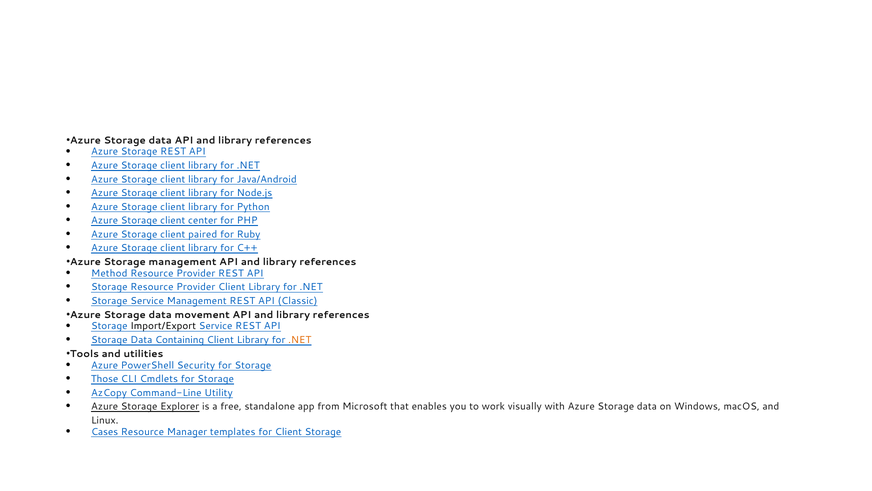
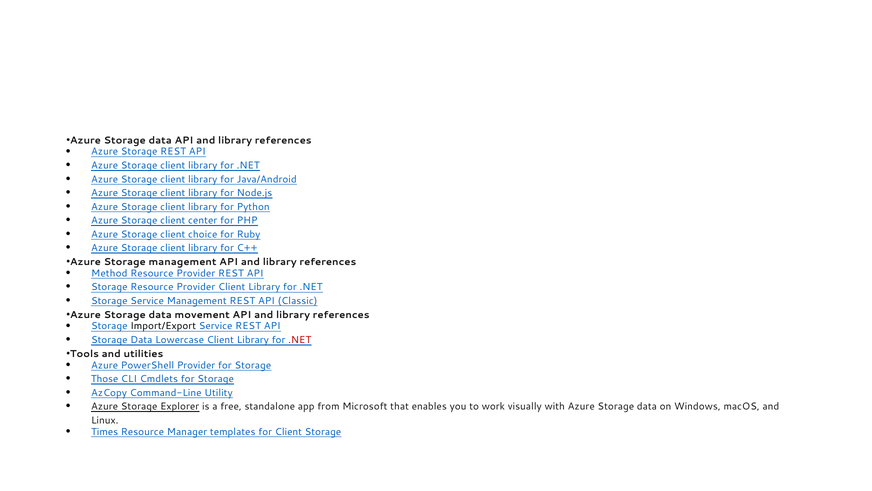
paired: paired -> choice (203, 234)
Containing: Containing -> Lowercase (180, 340)
.NET colour: orange -> red (300, 340)
PowerShell Security: Security -> Provider (196, 365)
Cases: Cases -> Times (105, 431)
